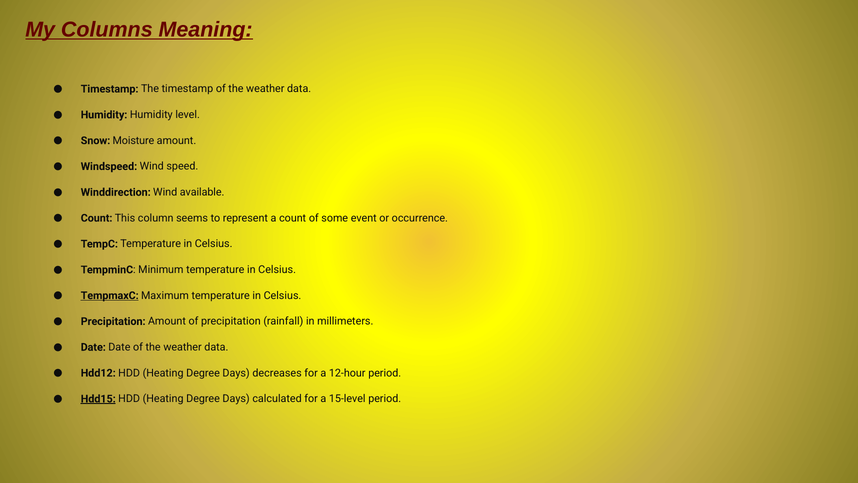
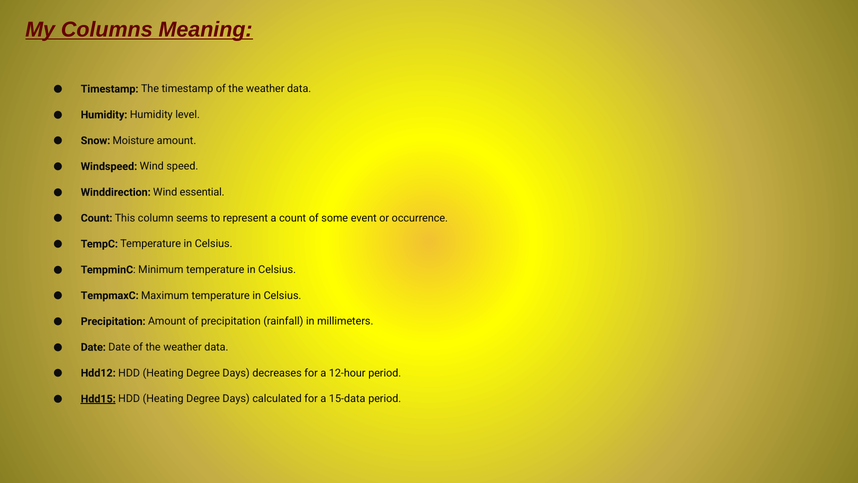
available: available -> essential (202, 192)
TempmaxC underline: present -> none (110, 295)
15-level: 15-level -> 15-data (347, 399)
